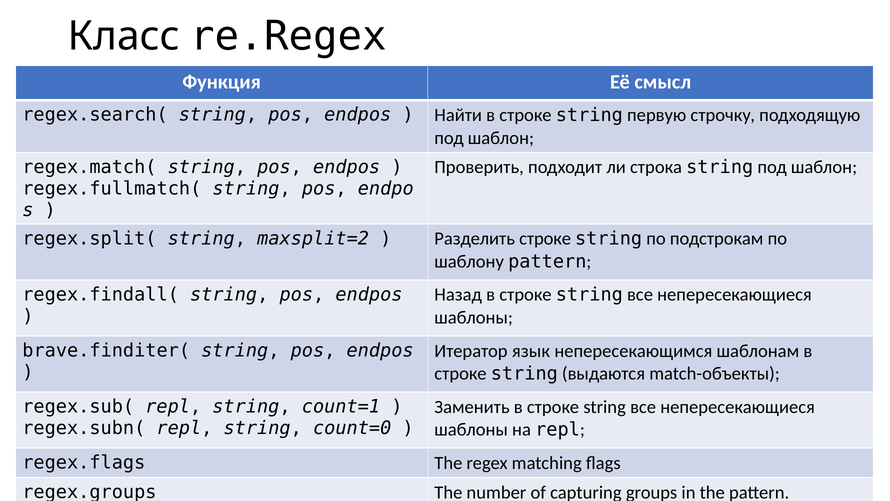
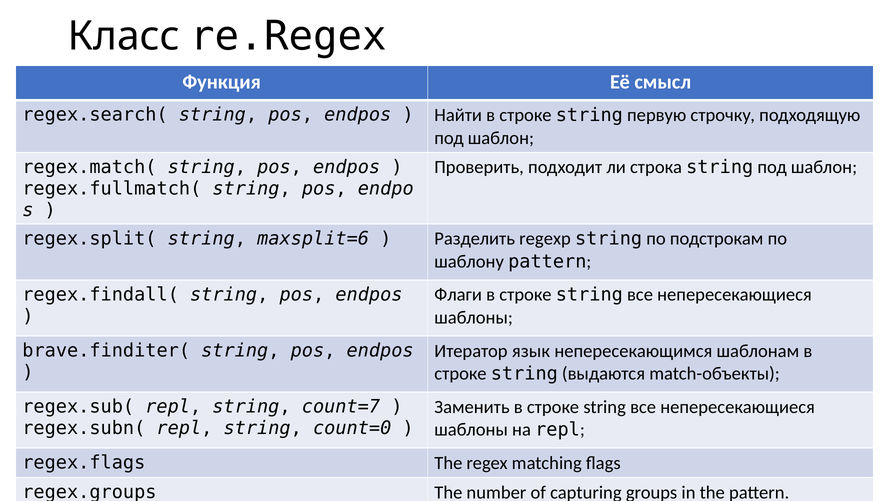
maxsplit=2: maxsplit=2 -> maxsplit=6 (313, 238)
Разделить строке: строке -> regexp (545, 239)
Назад: Назад -> Флаги (458, 295)
count=1: count=1 -> count=7 (341, 406)
